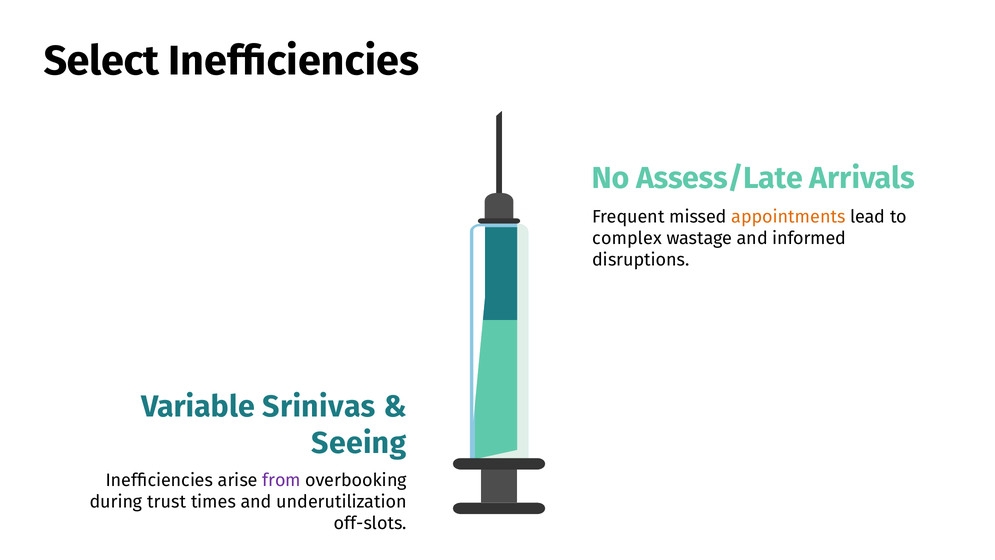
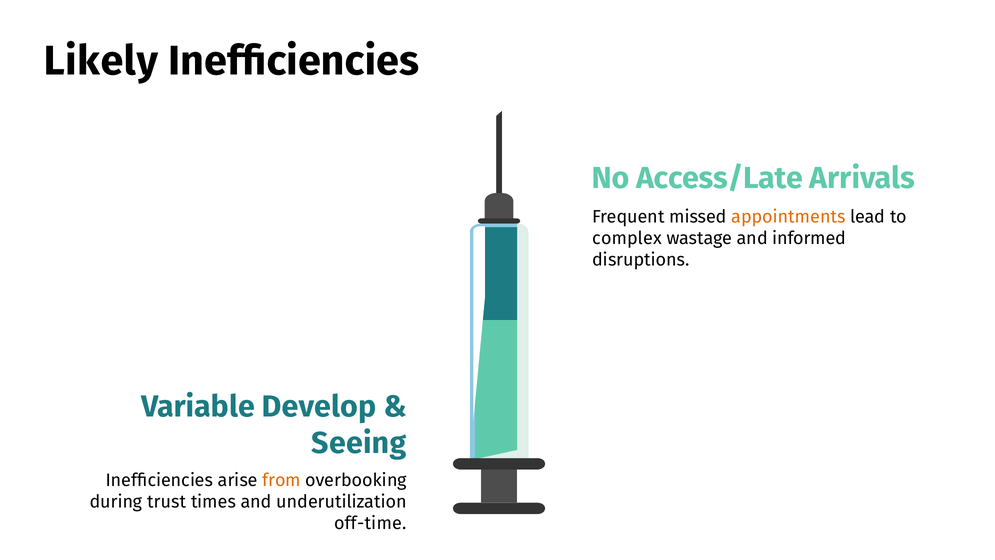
Select: Select -> Likely (101, 61)
Assess/Late: Assess/Late -> Access/Late (720, 178)
Srinivas: Srinivas -> Develop (319, 407)
from colour: purple -> orange (282, 480)
off-slots: off-slots -> off-time (370, 523)
